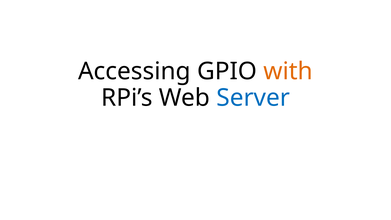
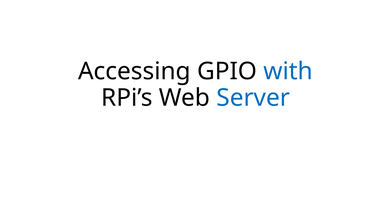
with colour: orange -> blue (288, 71)
